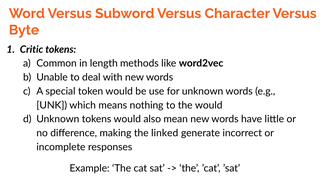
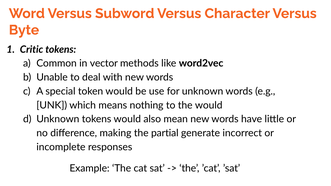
length: length -> vector (104, 63)
linked: linked -> partial (165, 133)
